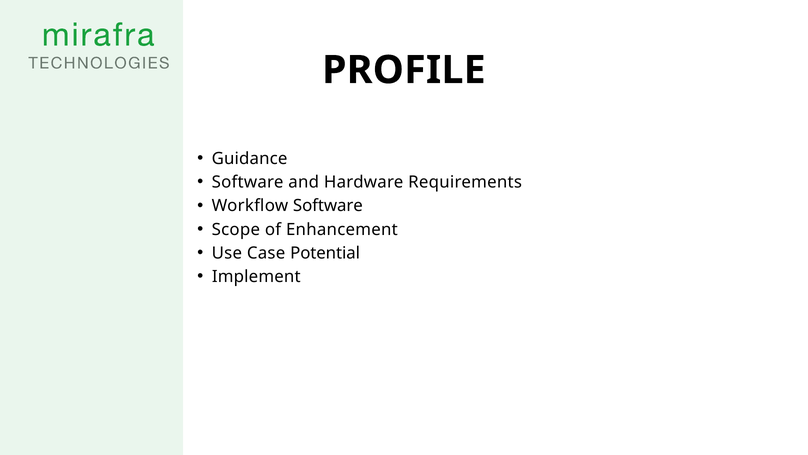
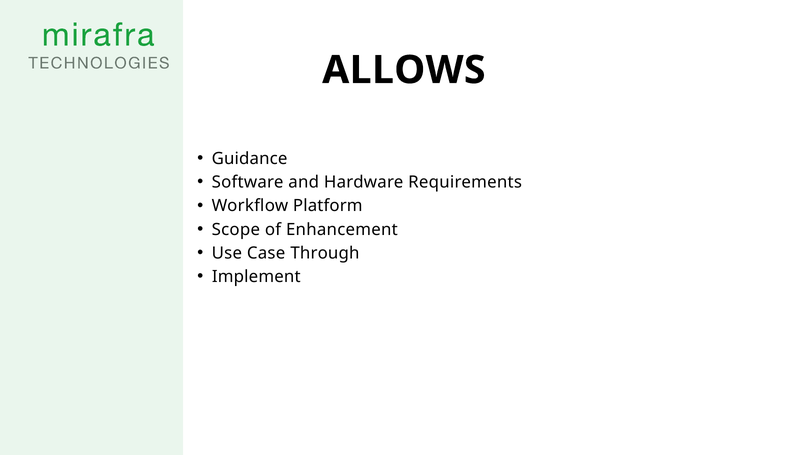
PROFILE: PROFILE -> ALLOWS (404, 70)
Workflow Software: Software -> Platform (328, 206)
Potential: Potential -> Through (325, 253)
